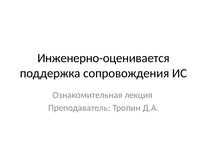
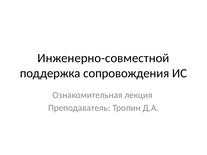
Инженерно-оценивается: Инженерно-оценивается -> Инженерно-совместной (103, 58)
